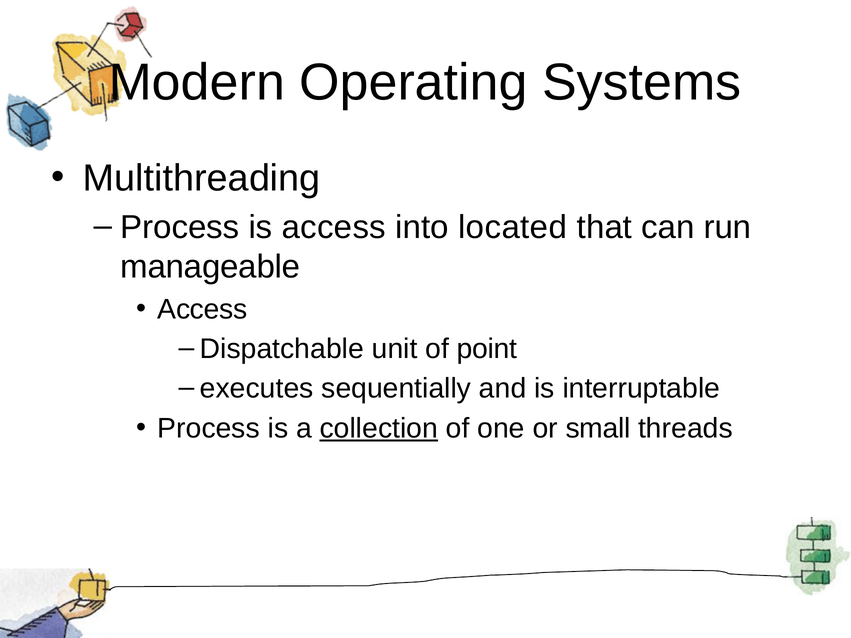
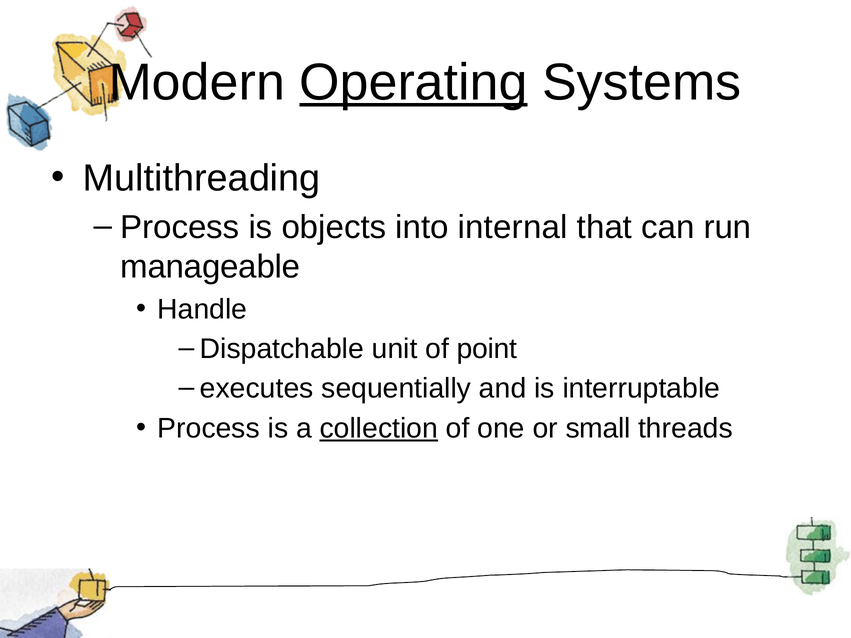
Operating underline: none -> present (414, 82)
is access: access -> objects (334, 227)
located: located -> internal (513, 227)
Access: Access -> Handle (202, 309)
